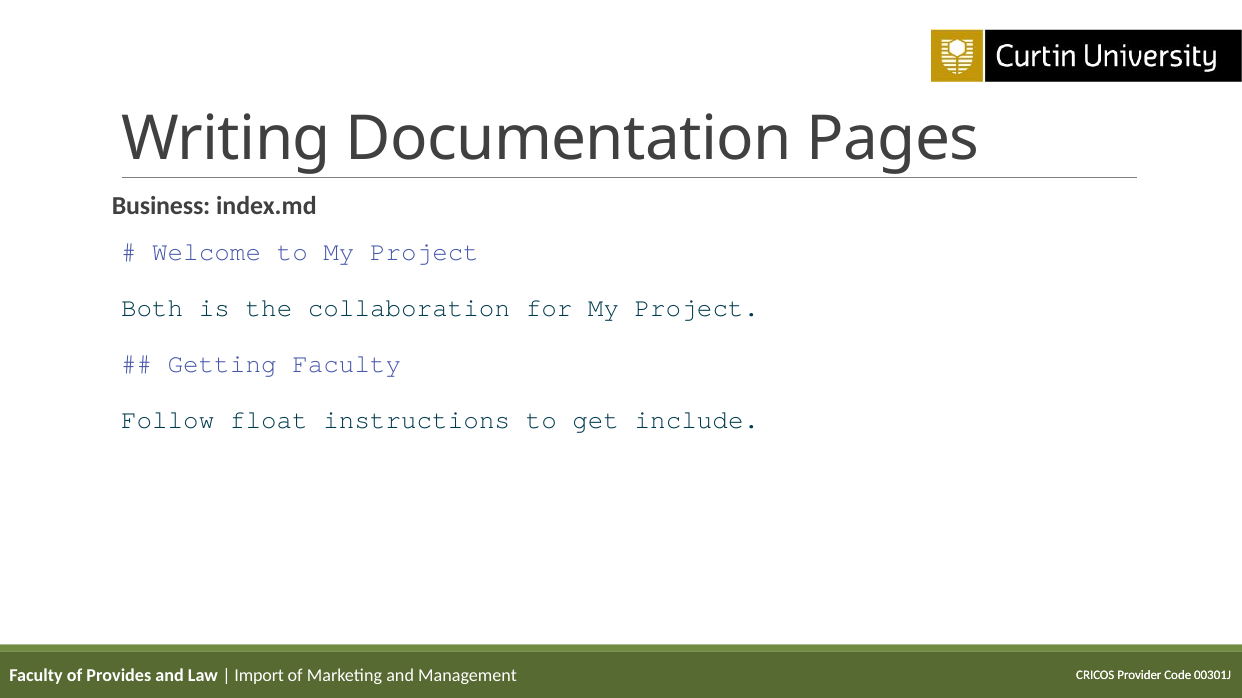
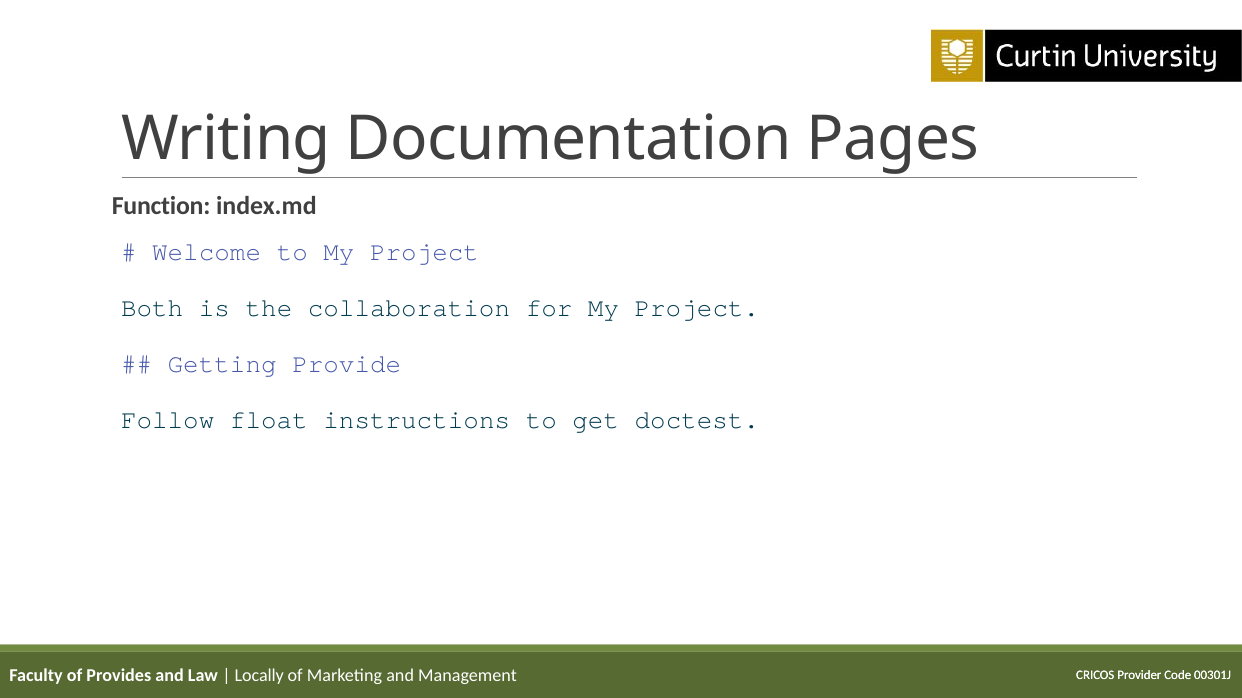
Business: Business -> Function (161, 207)
Getting Faculty: Faculty -> Provide (347, 364)
include: include -> doctest (697, 420)
Import: Import -> Locally (259, 677)
